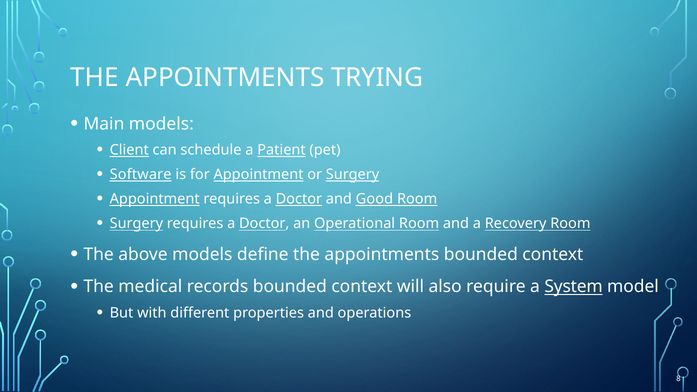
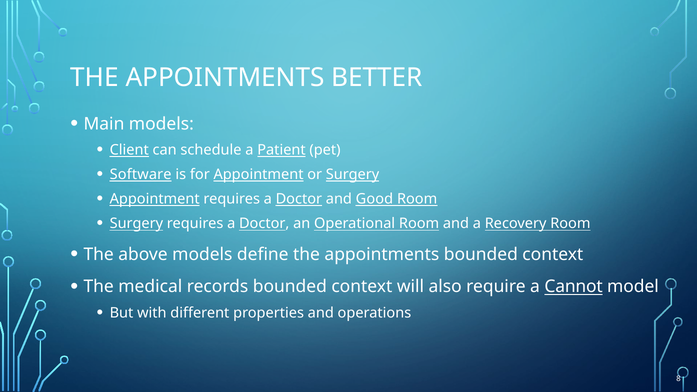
TRYING: TRYING -> BETTER (377, 77)
System: System -> Cannot (574, 287)
